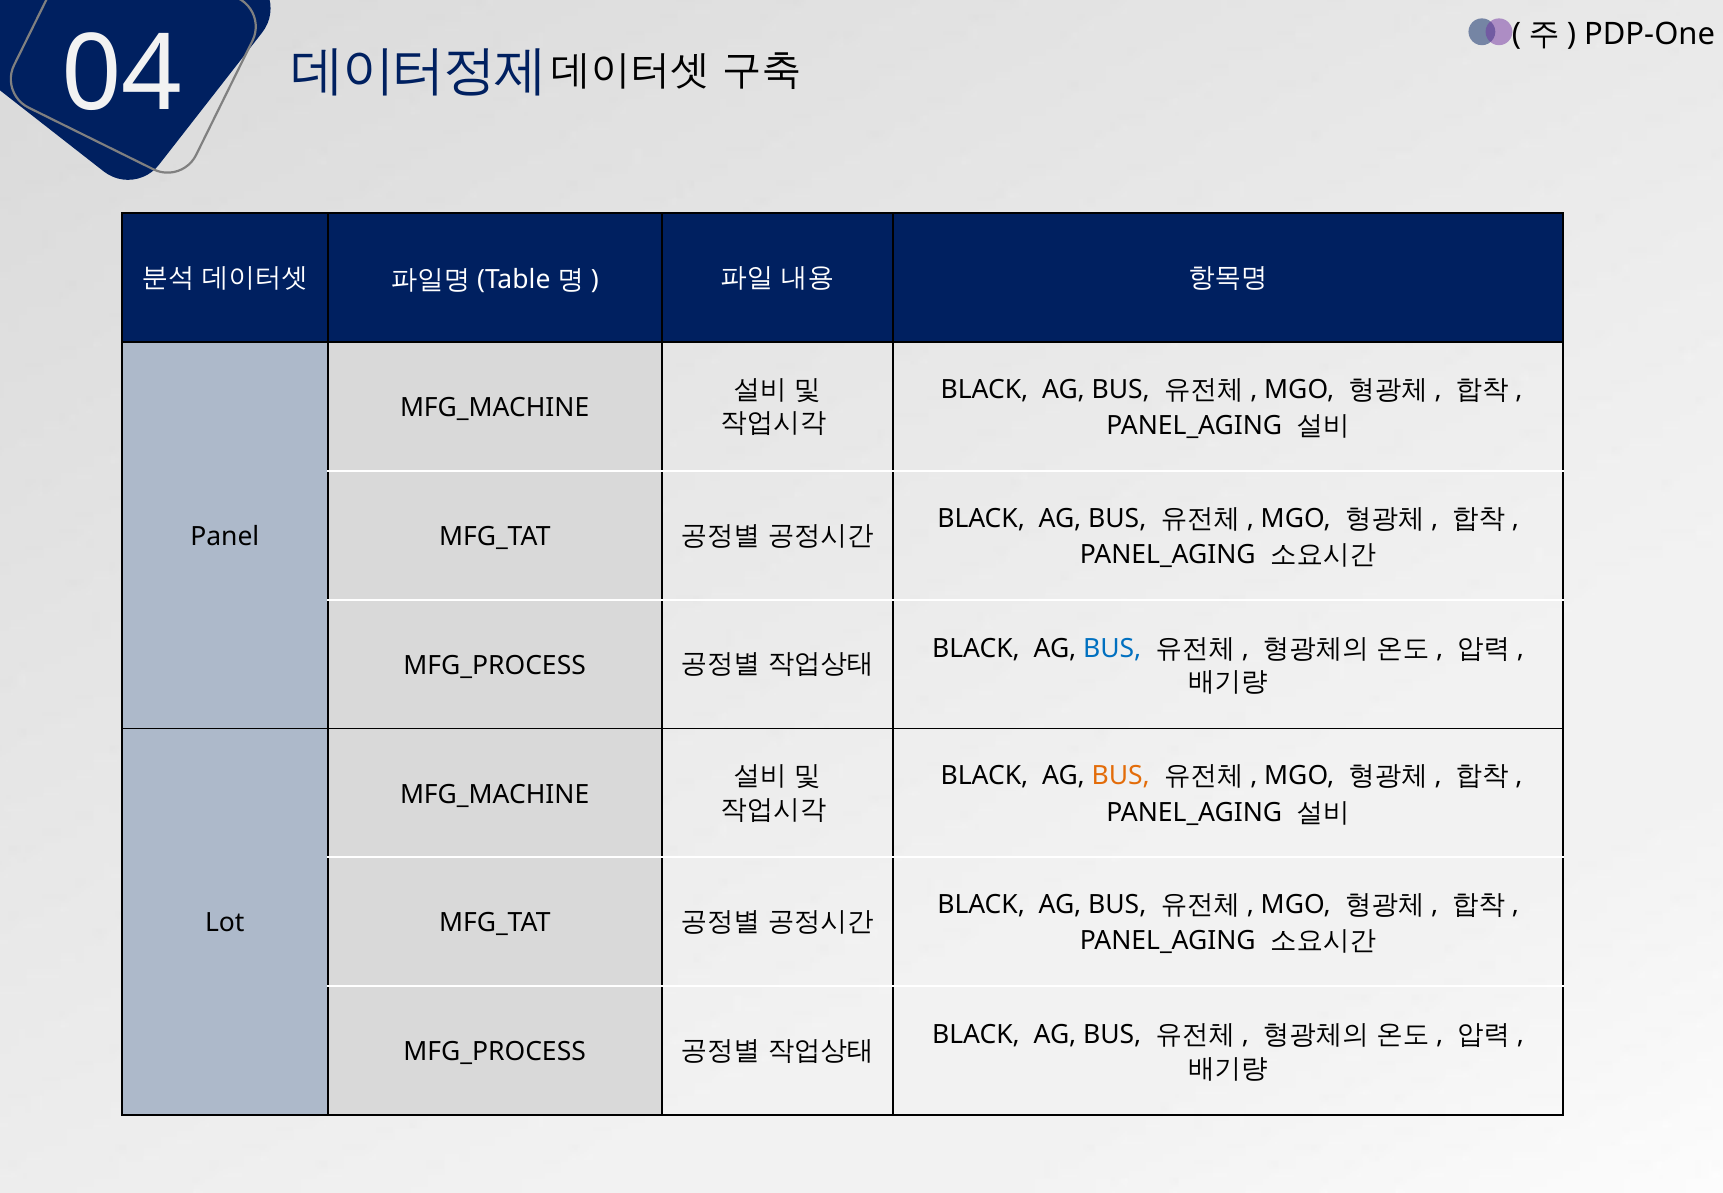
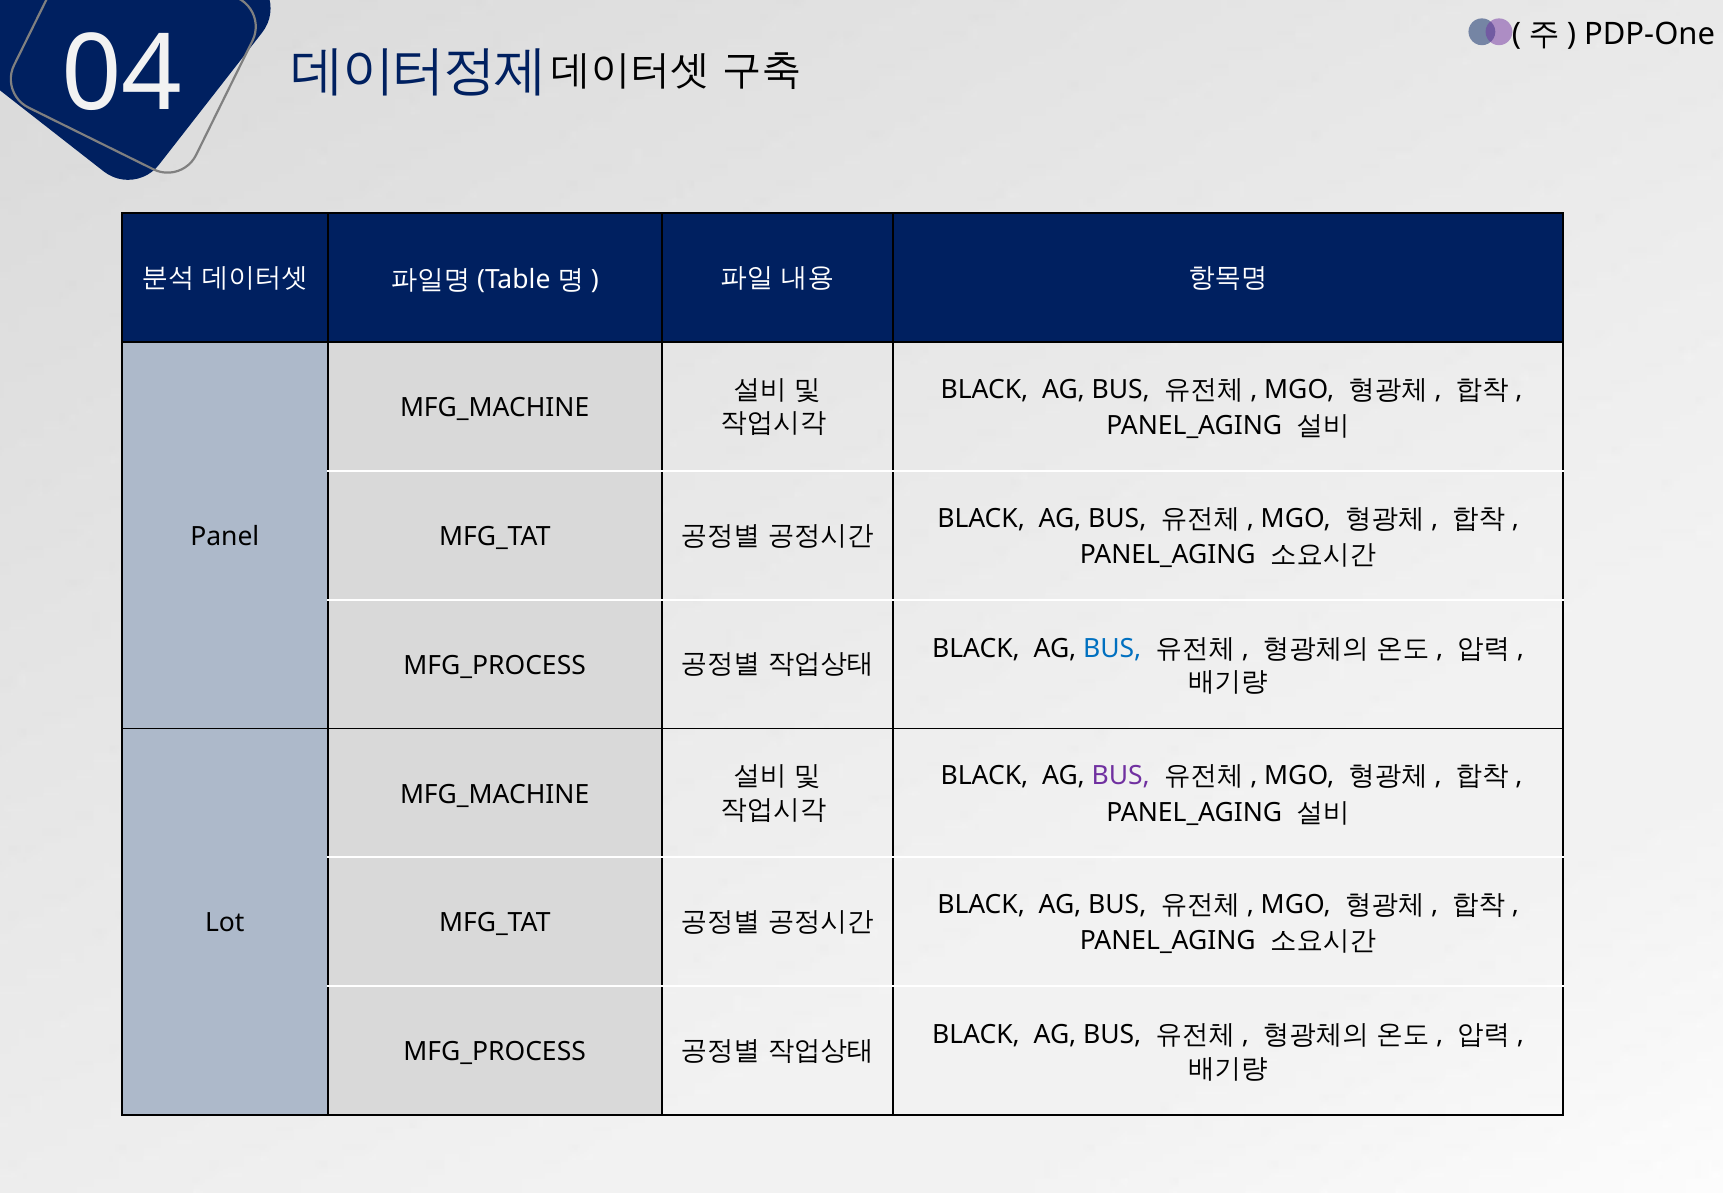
BUS colour: orange -> purple (1121, 776)
